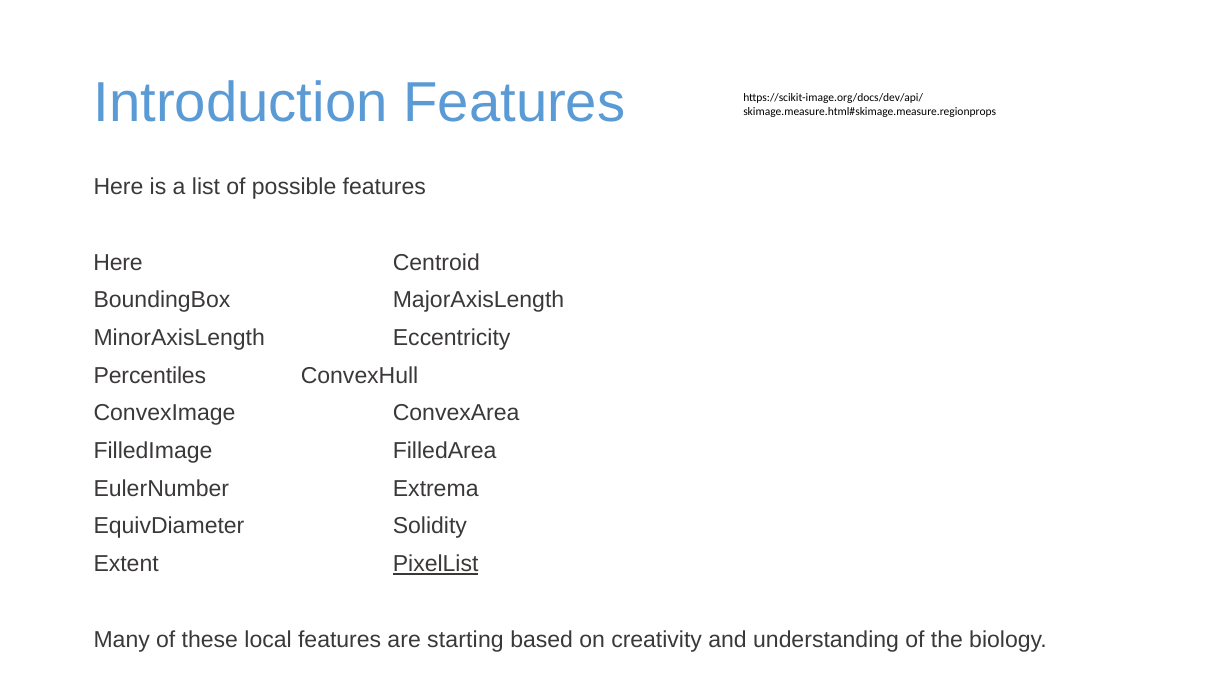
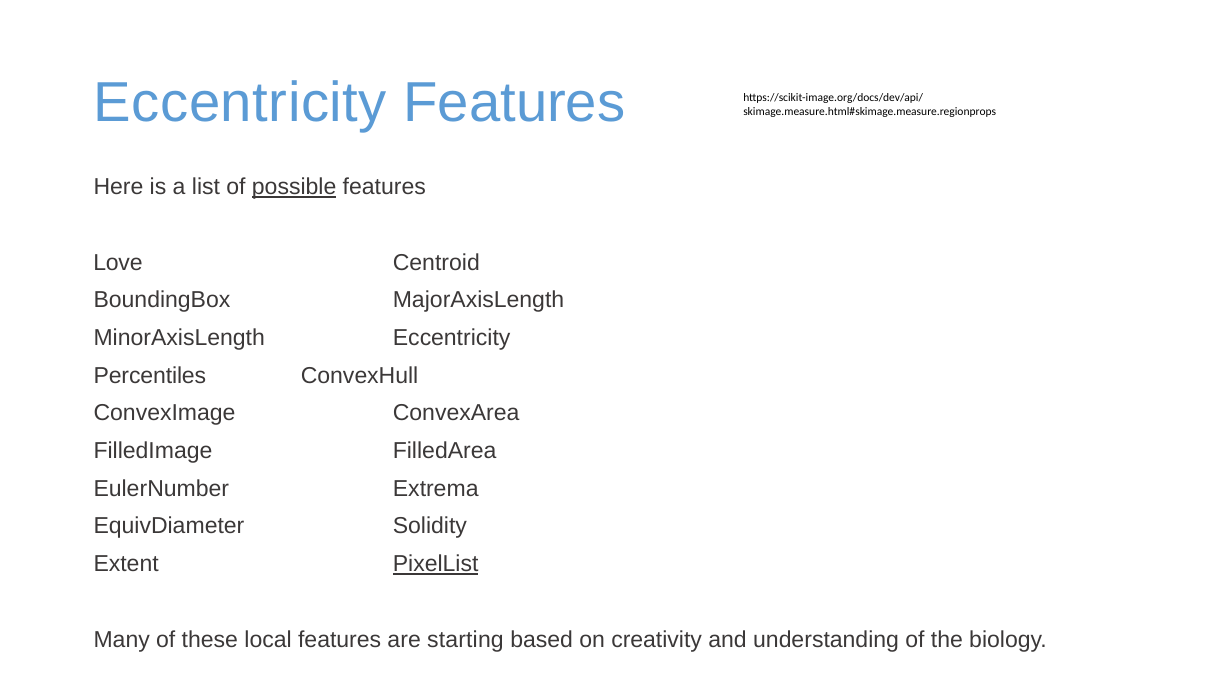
Introduction: Introduction -> Eccentricity (240, 103)
possible underline: none -> present (294, 187)
Here: Here -> Love (118, 262)
